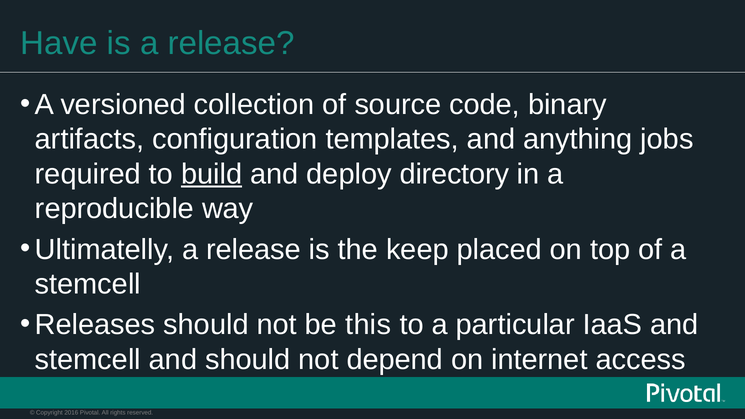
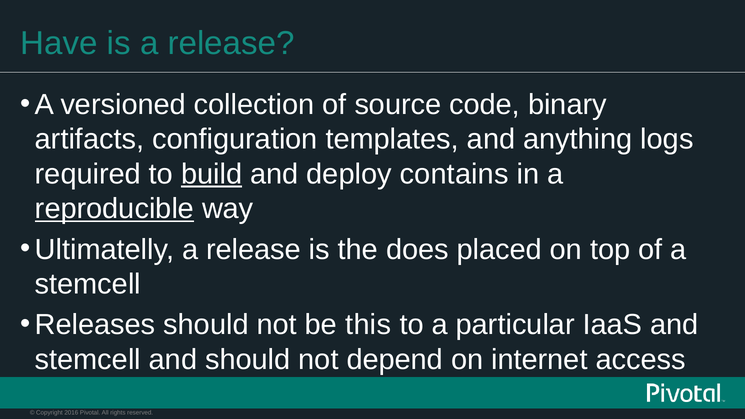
jobs: jobs -> logs (667, 139)
directory: directory -> contains (454, 174)
reproducible underline: none -> present (114, 209)
keep: keep -> does (417, 250)
